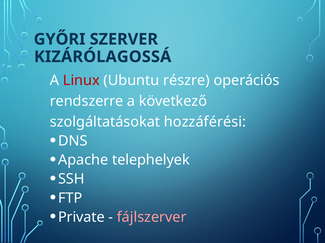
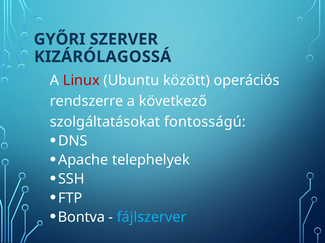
részre: részre -> között (186, 81)
hozzáférési: hozzáférési -> fontosságú (205, 122)
Private: Private -> Bontva (81, 218)
fájlszerver colour: pink -> light blue (152, 218)
